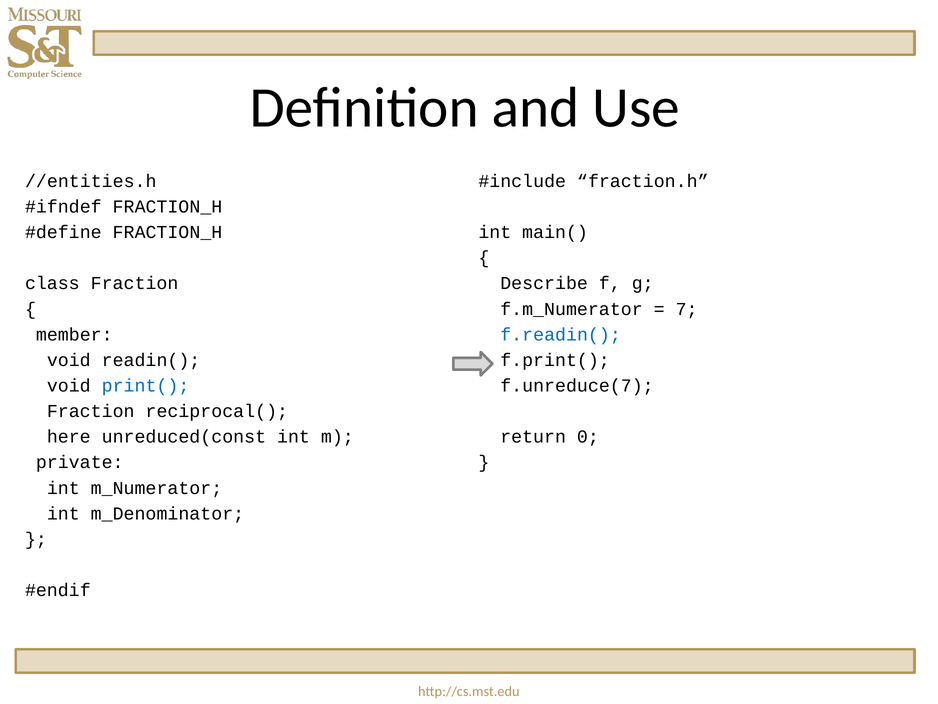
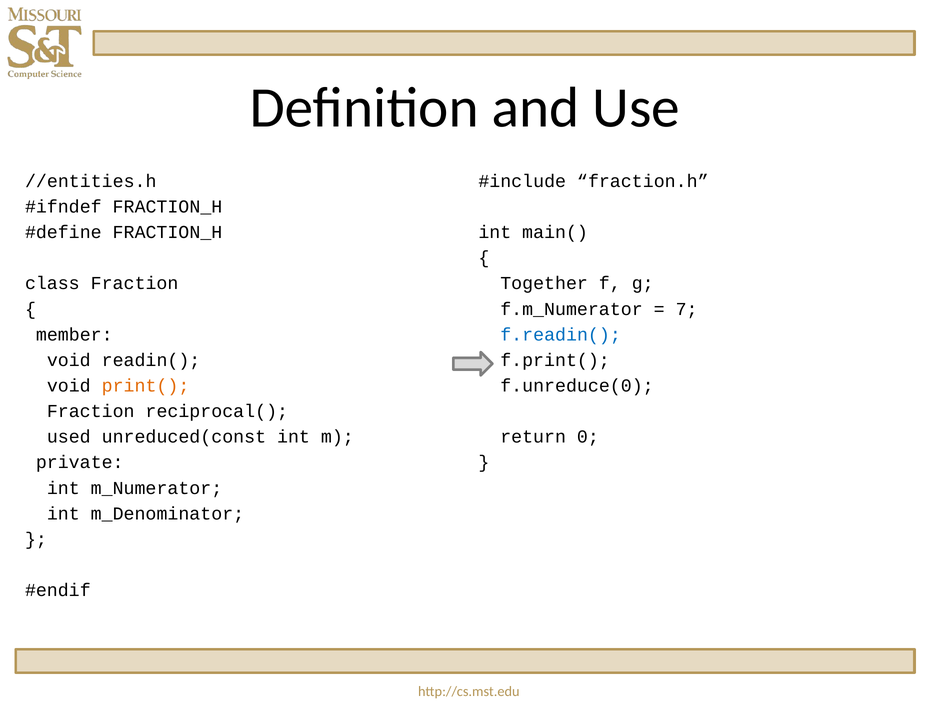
Describe: Describe -> Together (544, 283)
print( colour: blue -> orange (146, 385)
f.unreduce(7: f.unreduce(7 -> f.unreduce(0 (577, 385)
here: here -> used (69, 437)
